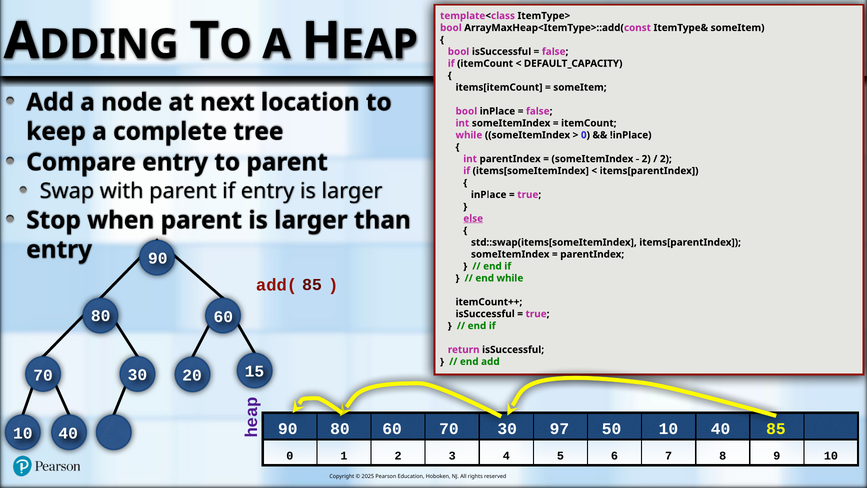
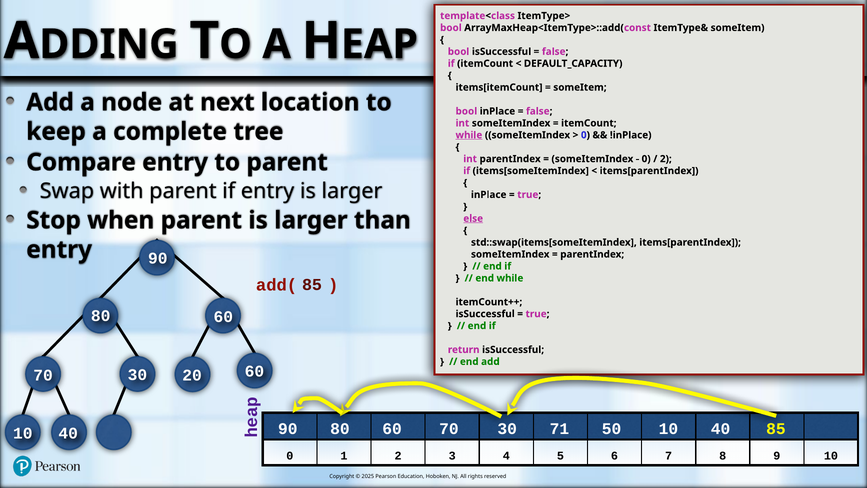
while underline: none -> present (469, 135)
2: 2 -> 0 (646, 159)
15: 15 -> 60 (254, 371)
97: 97 -> 71 (559, 429)
